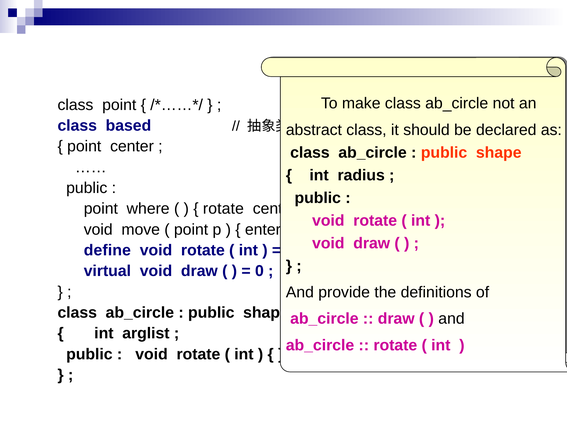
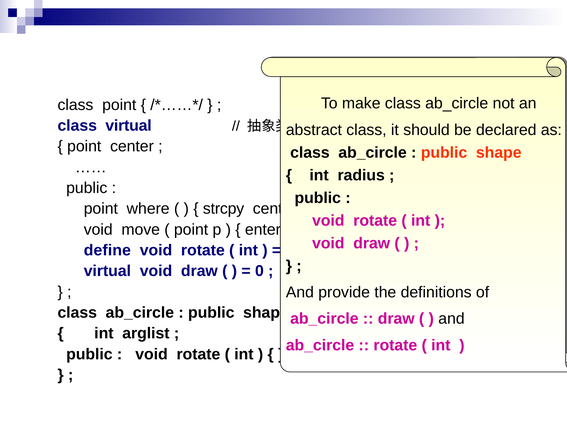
class based: based -> virtual (129, 126)
rotate: rotate -> strcpy (224, 209)
